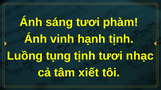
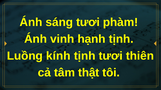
tụng: tụng -> kính (58, 56)
nhạc: nhạc -> thiên (140, 56)
xiết: xiết -> thật (89, 73)
